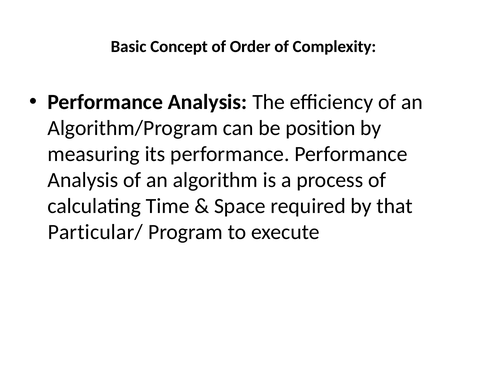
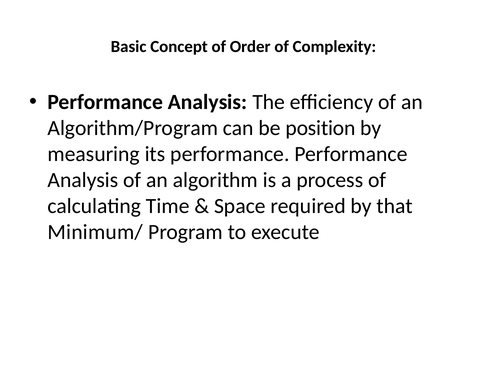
Particular/: Particular/ -> Minimum/ (95, 232)
